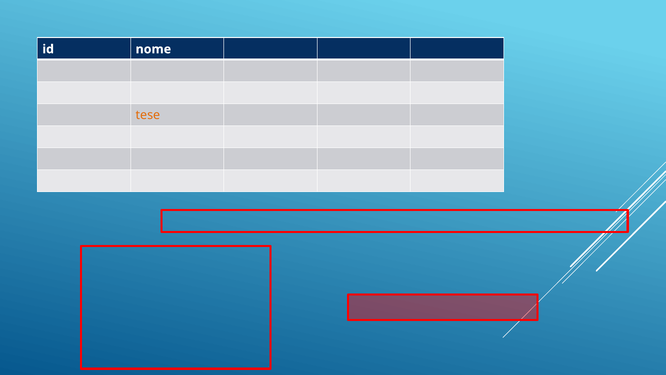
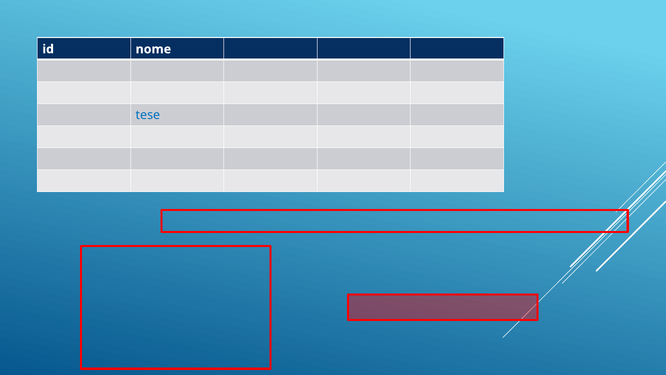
tese colour: orange -> blue (148, 115)
